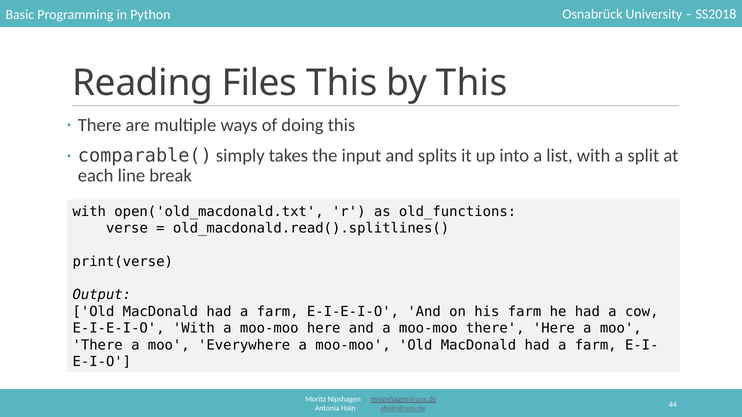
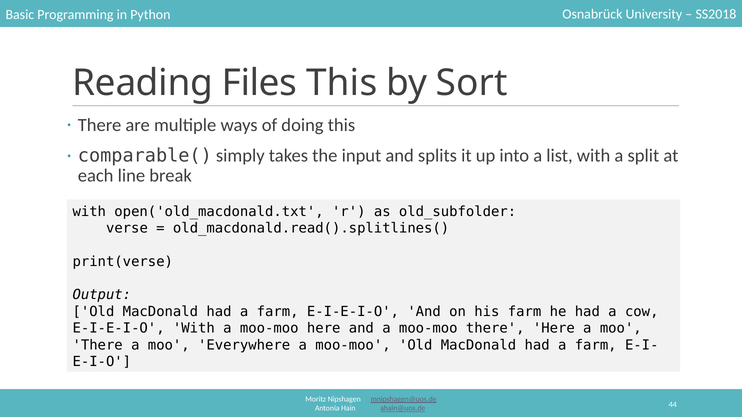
by This: This -> Sort (472, 83)
old_functions: old_functions -> old_subfolder (458, 212)
